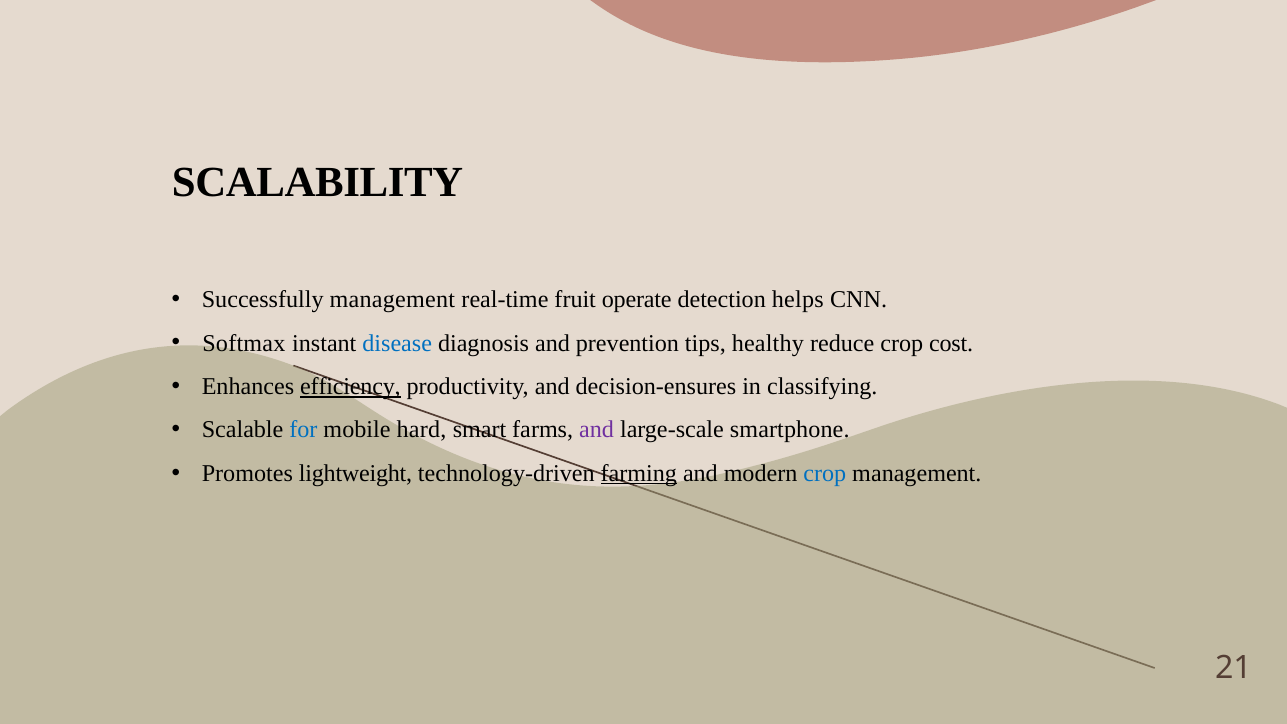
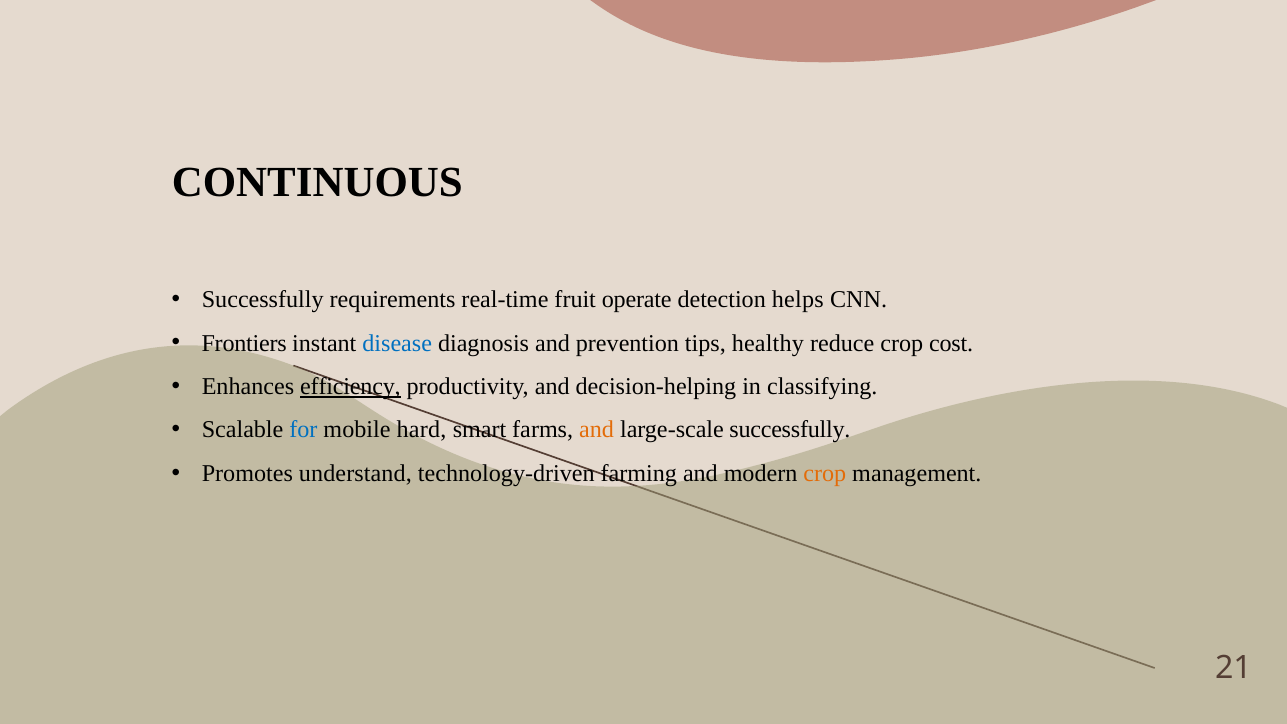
SCALABILITY: SCALABILITY -> CONTINUOUS (317, 182)
Successfully management: management -> requirements (392, 300)
Softmax: Softmax -> Frontiers (244, 343)
decision-ensures: decision-ensures -> decision-helping (656, 386)
and colour: purple -> orange (597, 430)
large-scale smartphone: smartphone -> successfully (790, 430)
lightweight: lightweight -> understand (355, 473)
farming underline: present -> none (639, 473)
crop colour: blue -> orange (825, 473)
